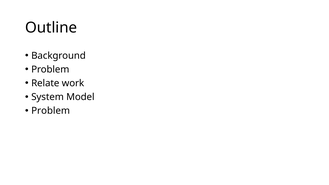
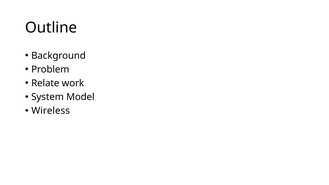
Problem: Problem -> Wireless (51, 111)
